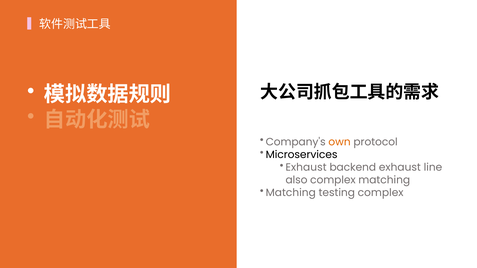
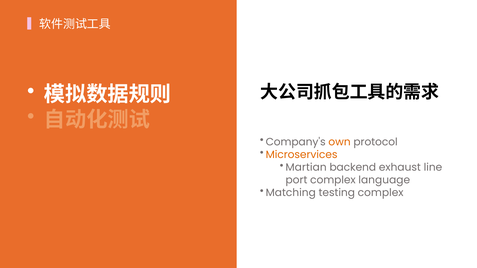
Microservices colour: black -> orange (302, 155)
Exhaust: Exhaust -> Martian (306, 167)
also: also -> port (296, 180)
complex matching: matching -> language (384, 180)
